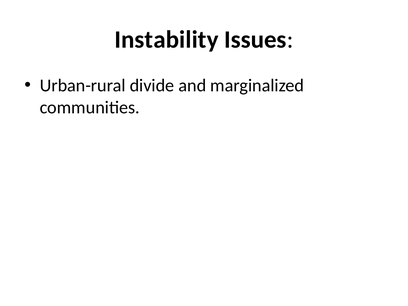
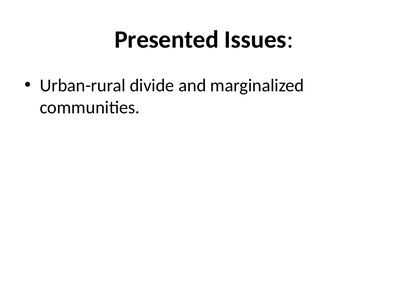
Instability: Instability -> Presented (167, 39)
